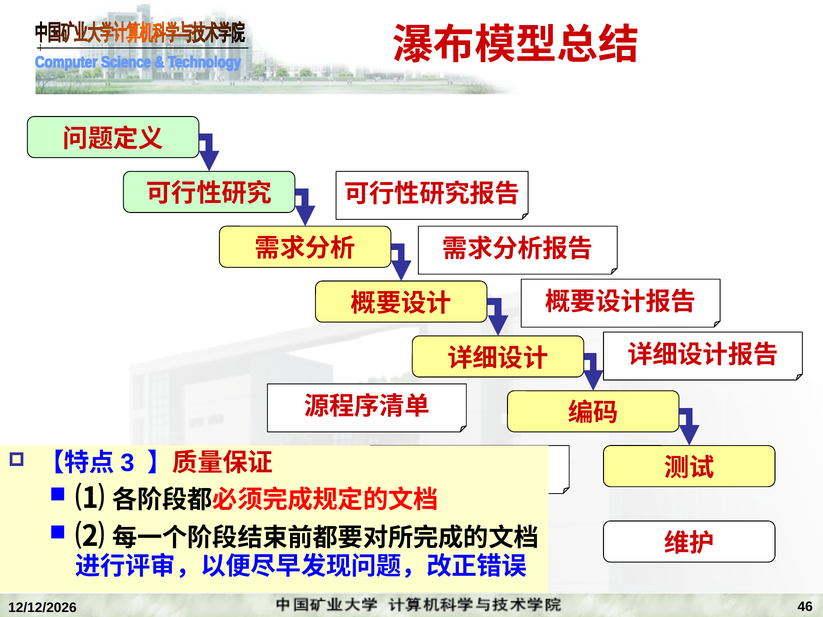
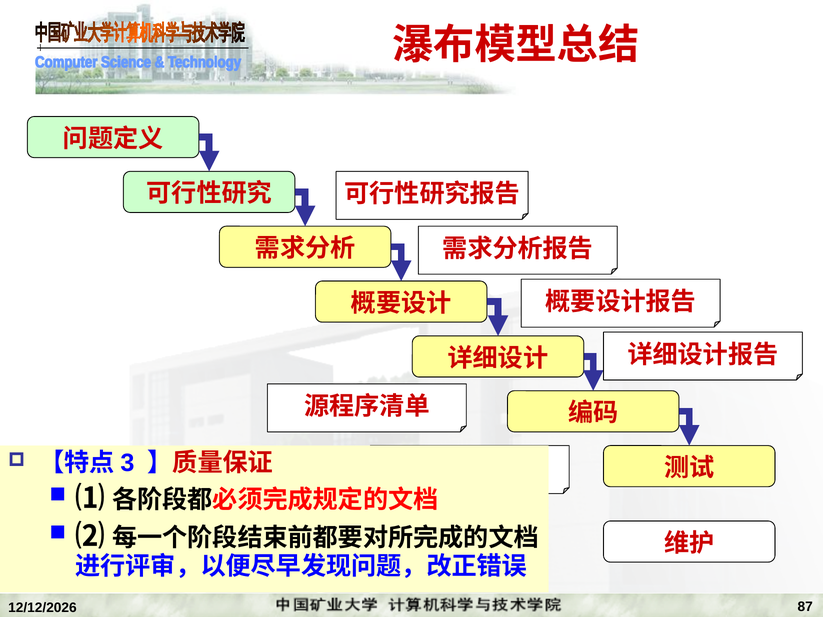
46: 46 -> 87 (805, 607)
